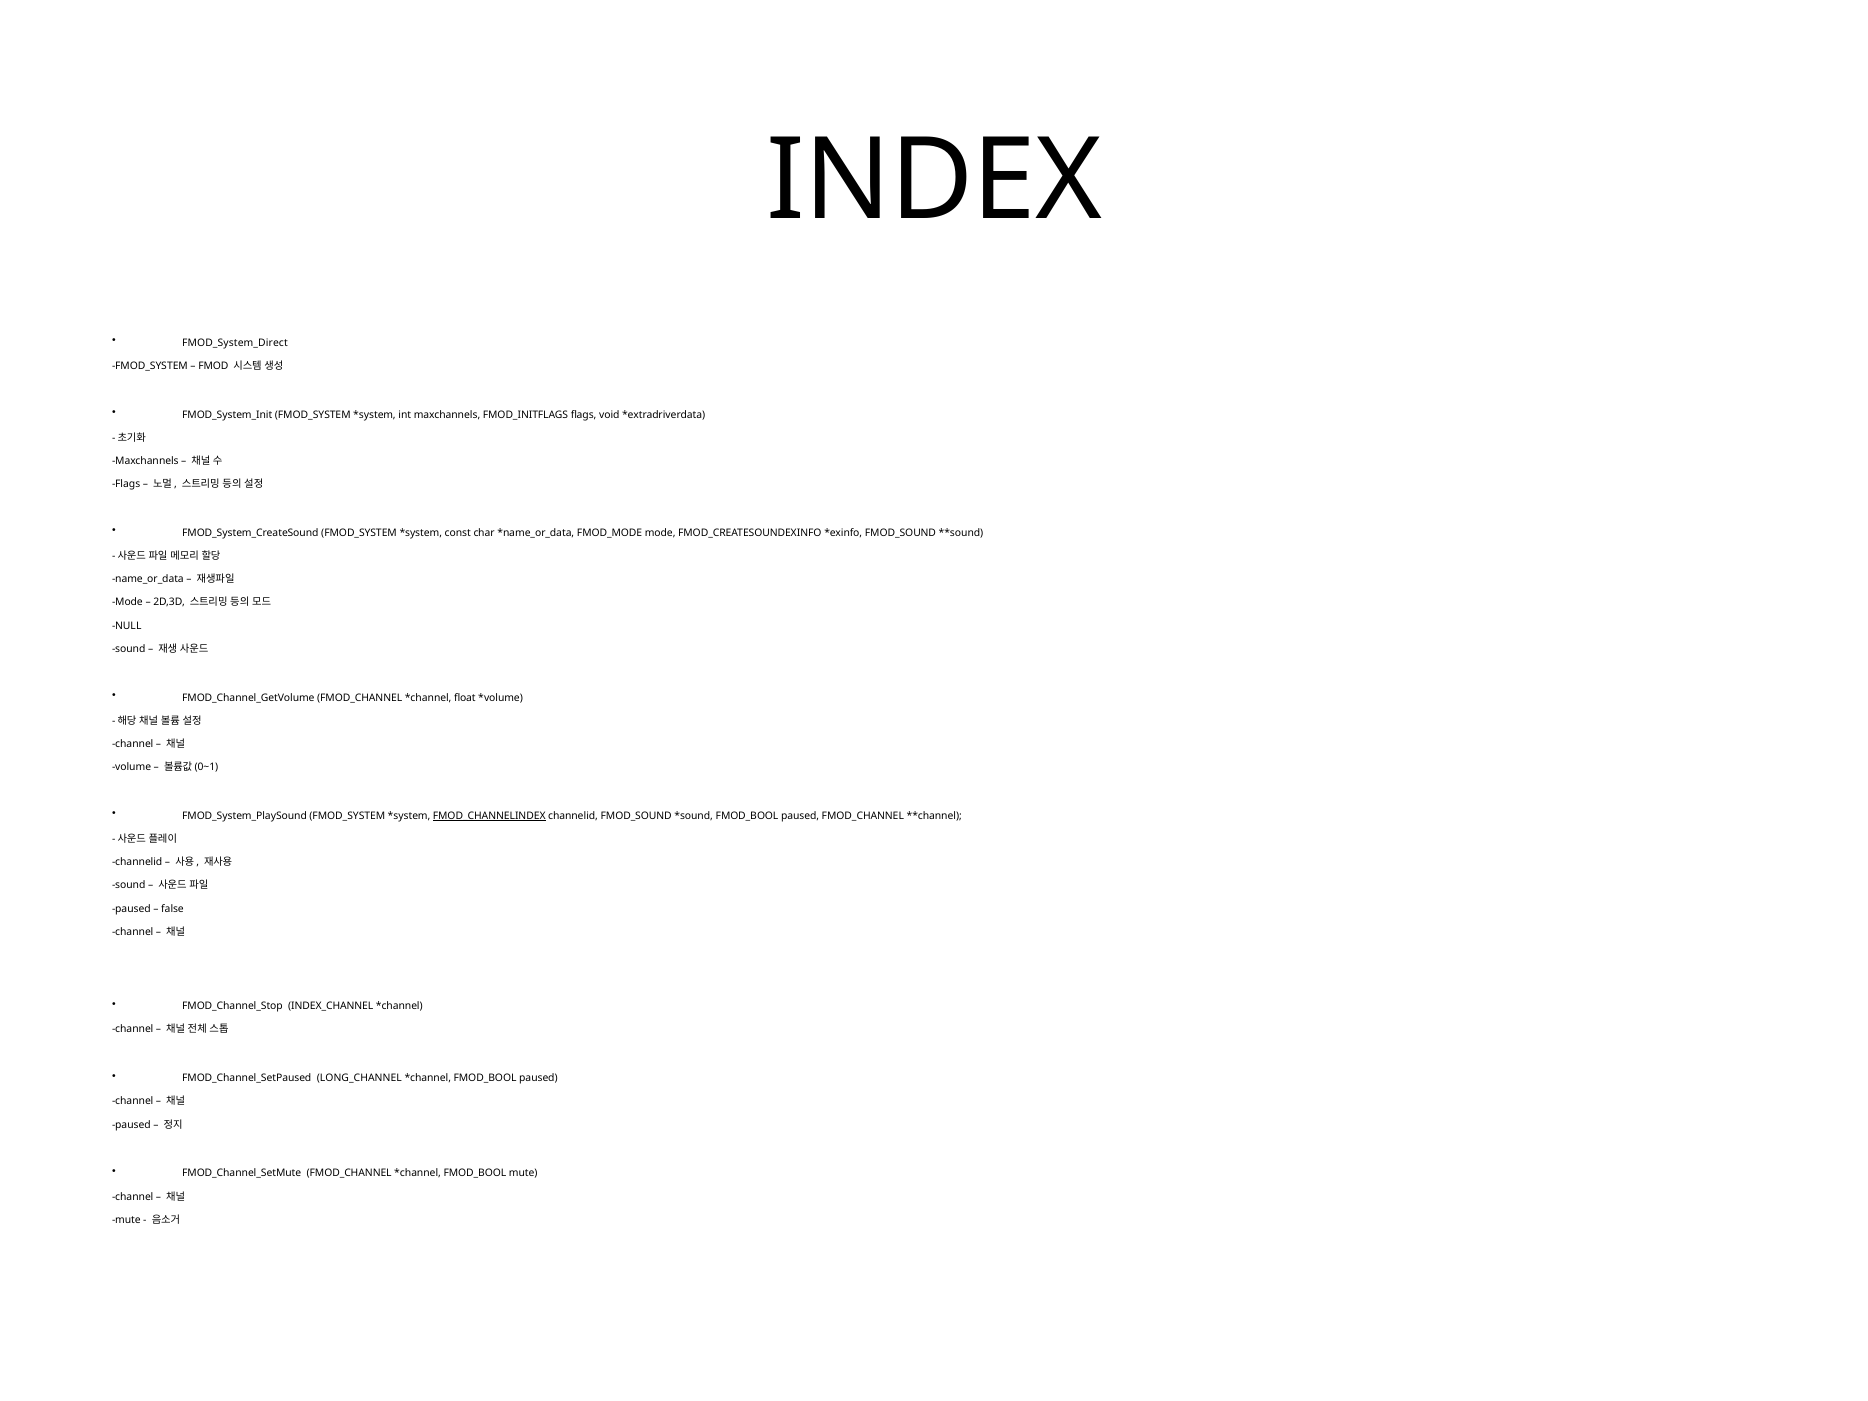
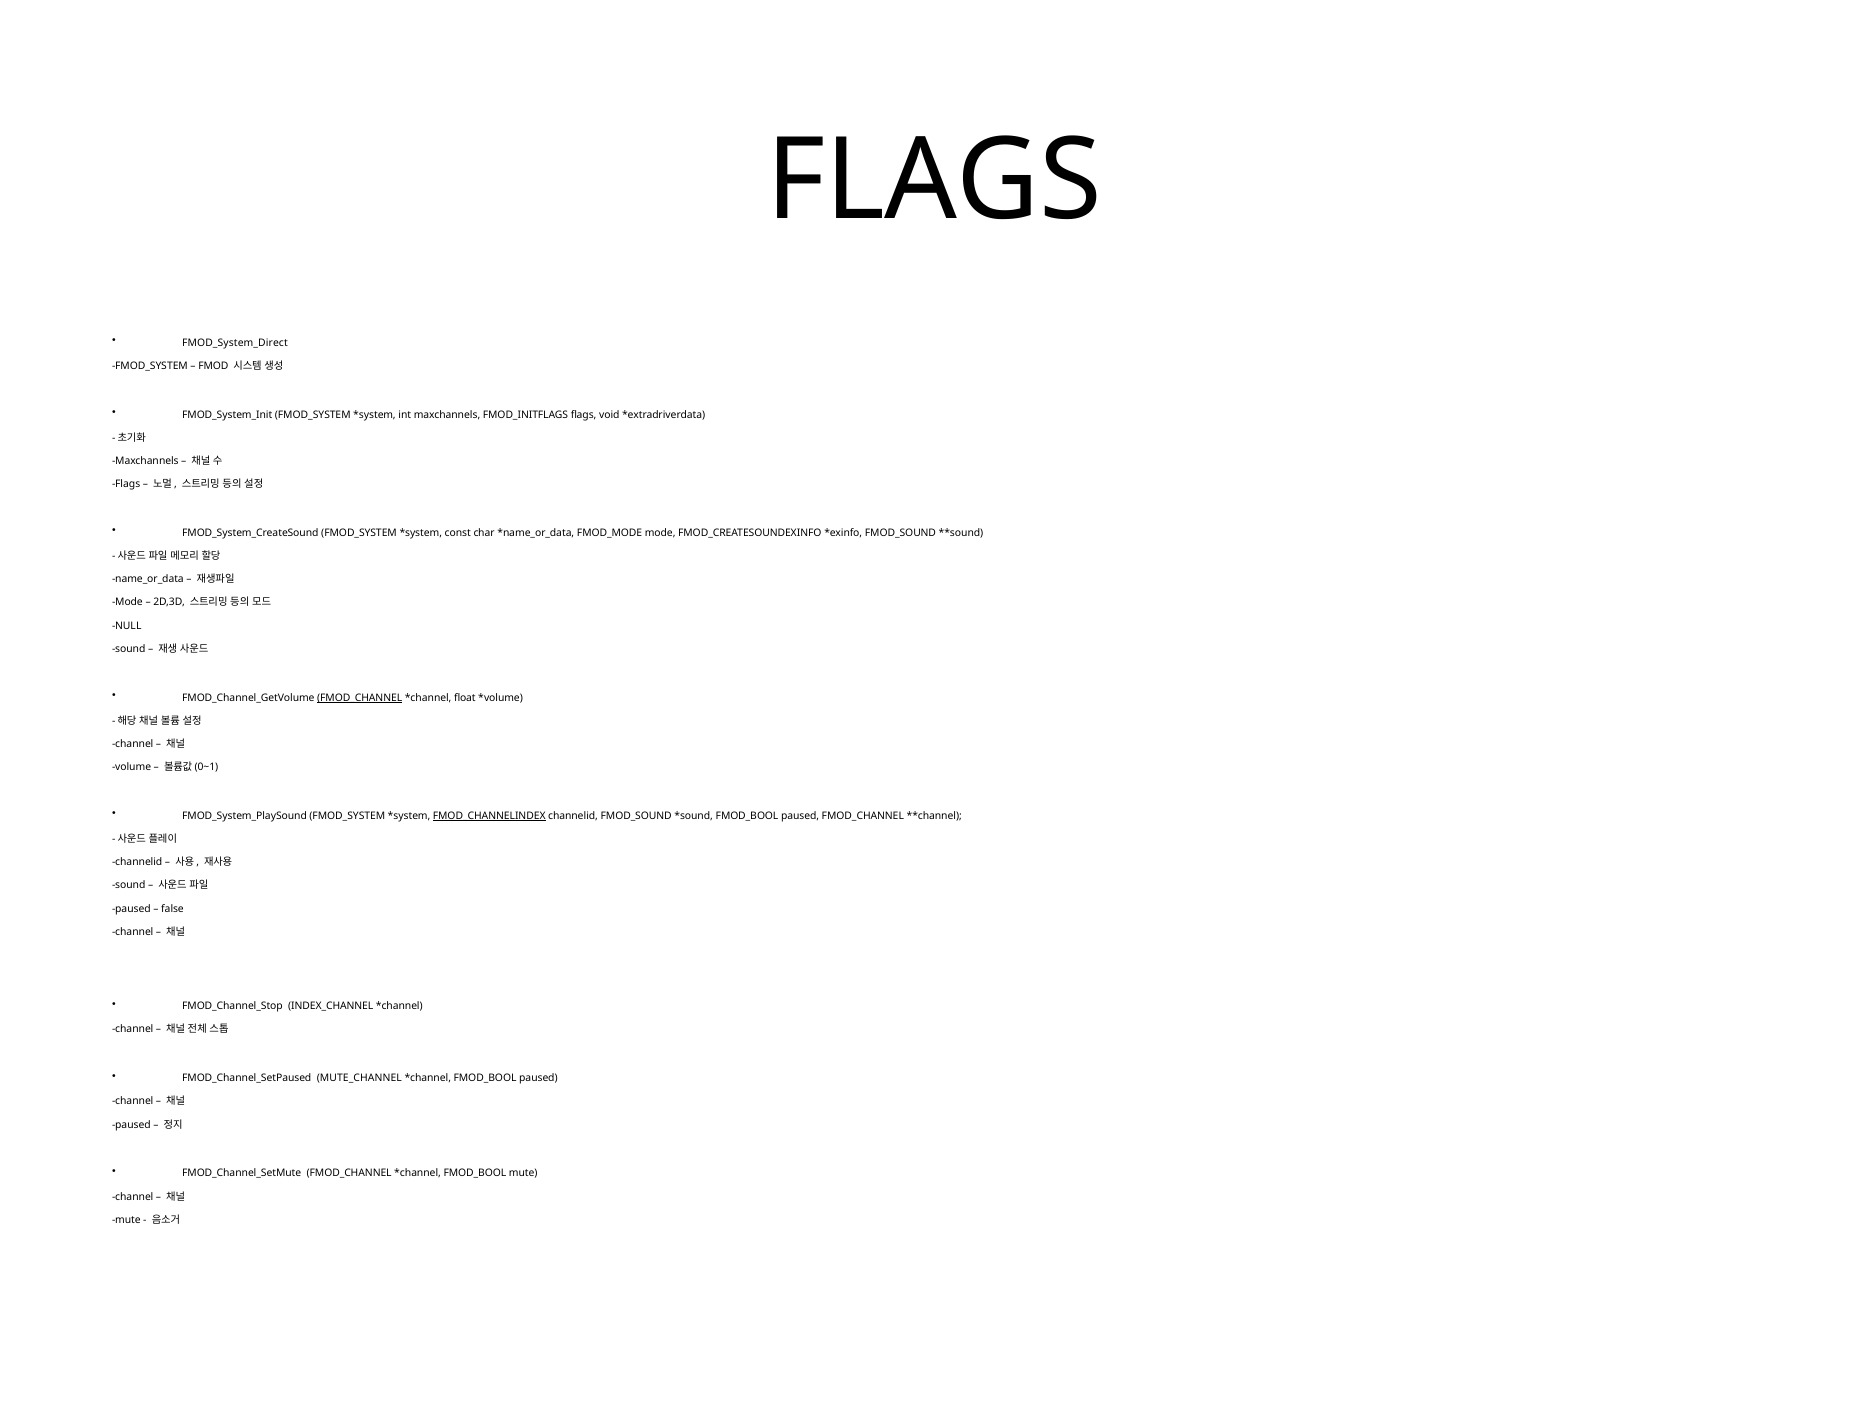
INDEX: INDEX -> FLAGS (934, 181)
FMOD_CHANNEL underline: none -> present (360, 698)
LONG_CHANNEL: LONG_CHANNEL -> MUTE_CHANNEL (359, 1078)
